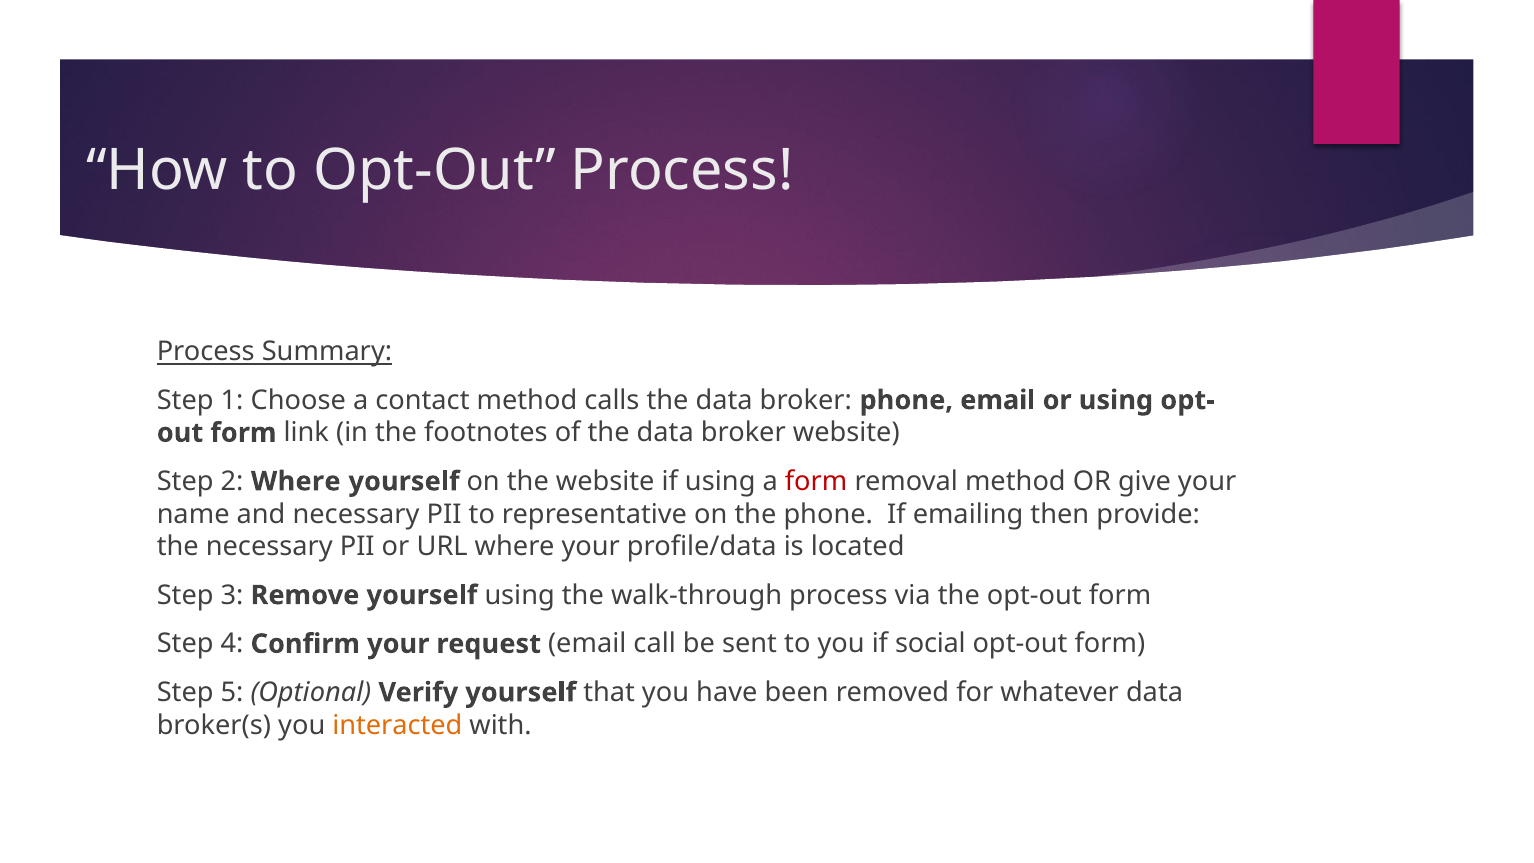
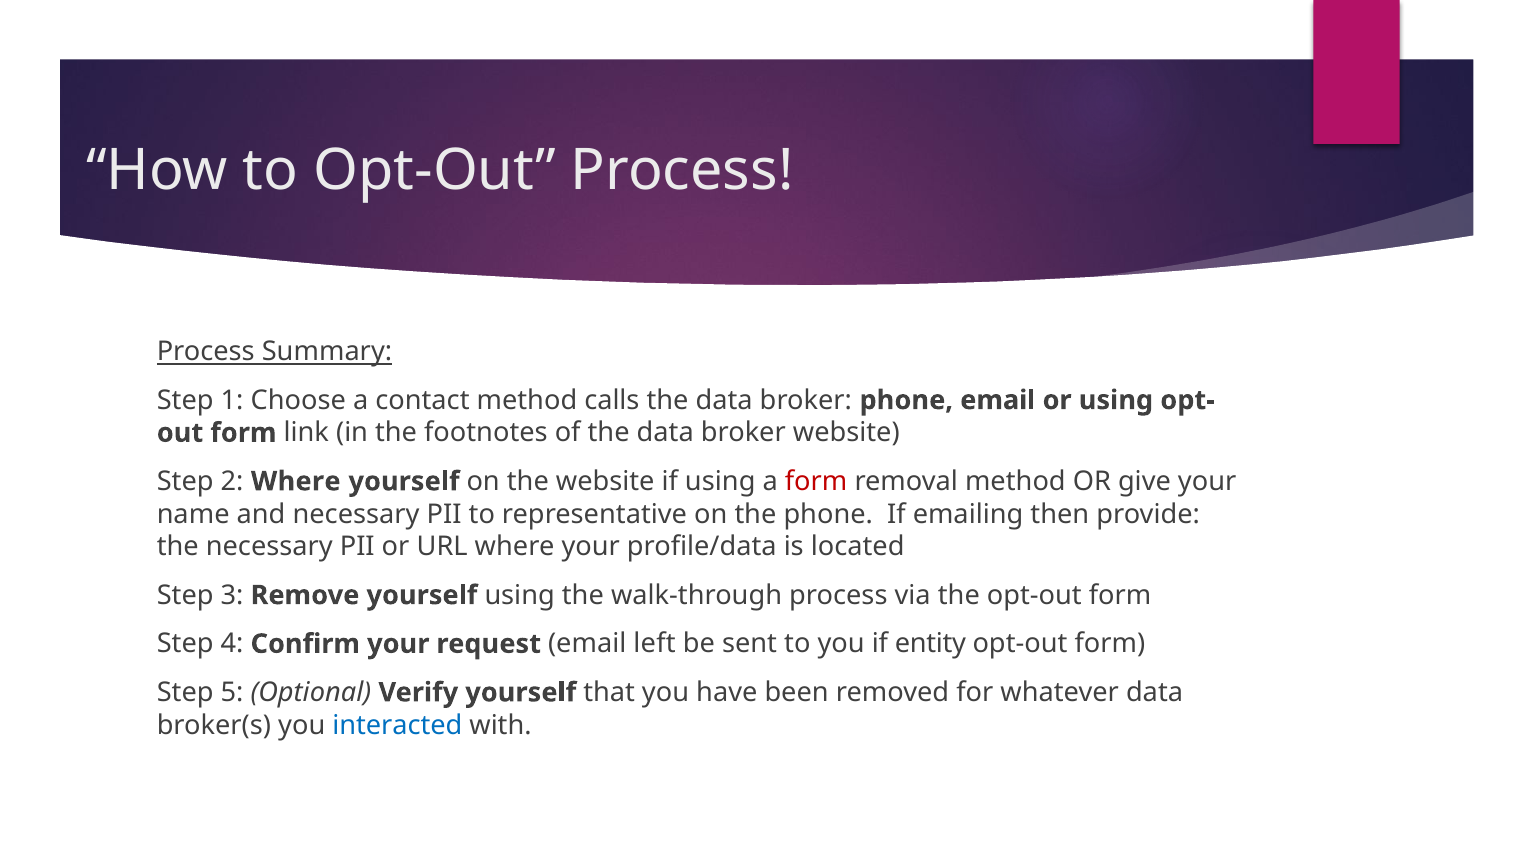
call: call -> left (655, 644)
social: social -> entity (930, 644)
interacted colour: orange -> blue (397, 725)
